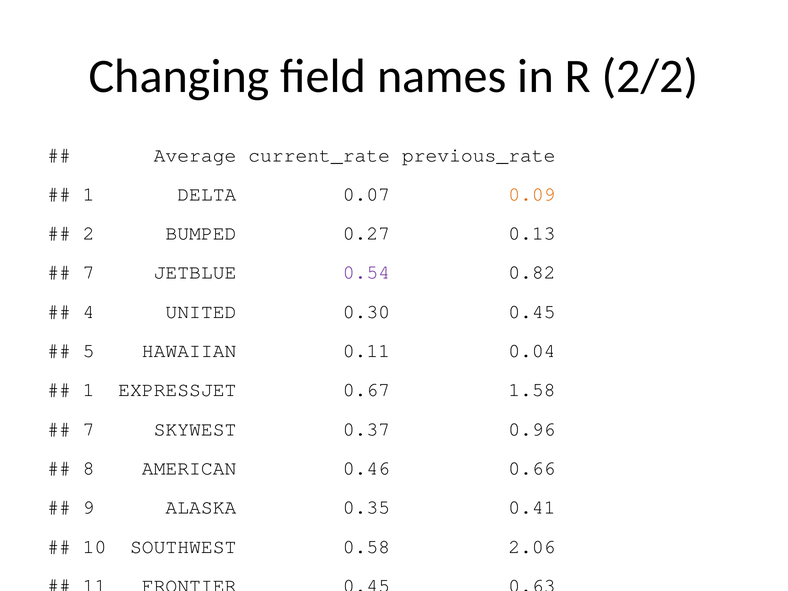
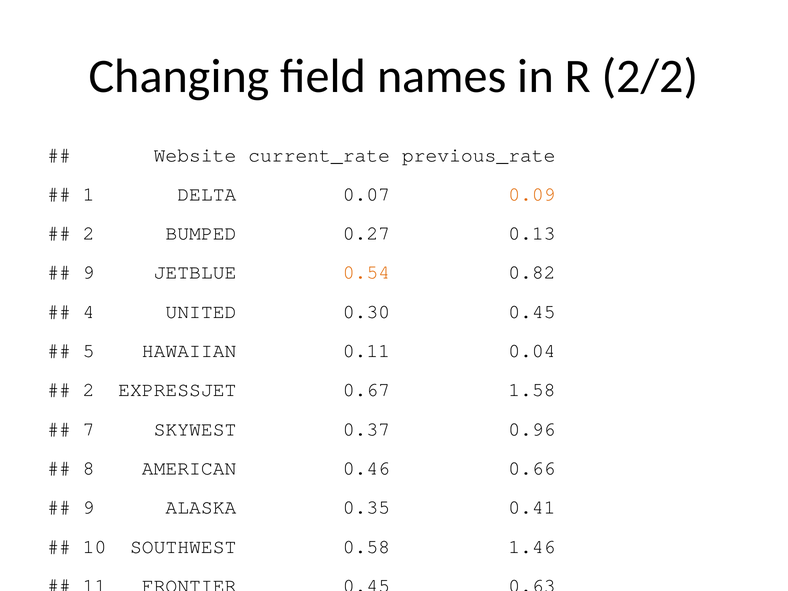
Average: Average -> Website (195, 155)
7: 7 -> 9 (89, 272)
0.54 colour: purple -> orange (366, 272)
1: 1 -> 2 (89, 390)
2.06: 2.06 -> 1.46 (532, 547)
